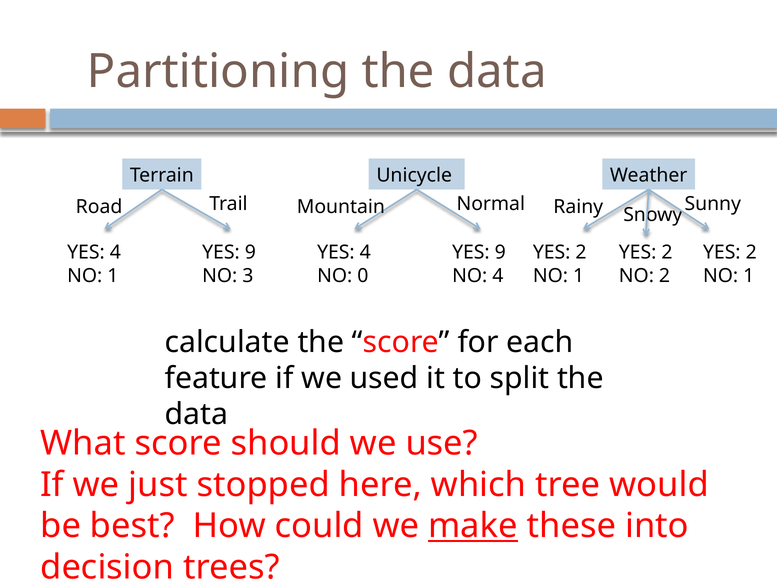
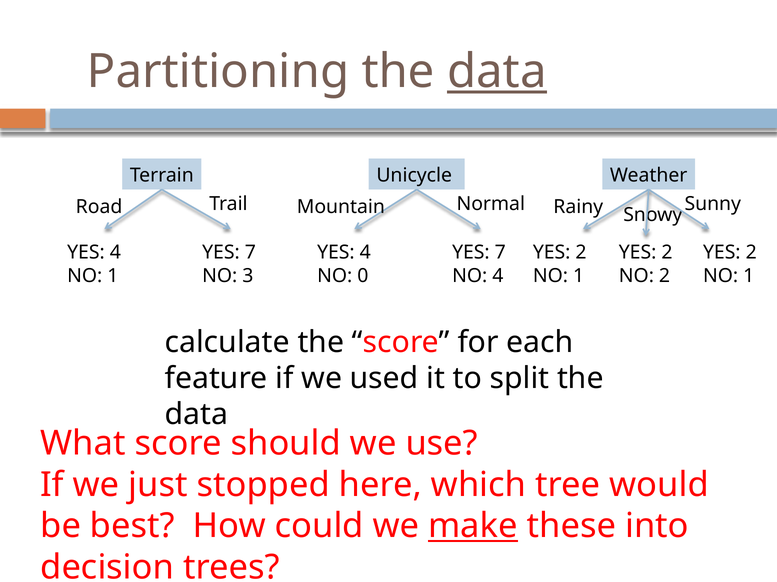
data underline: none -> present (497, 72)
9: 9 -> 7 (250, 253)
9: 9 -> 7 (500, 253)
